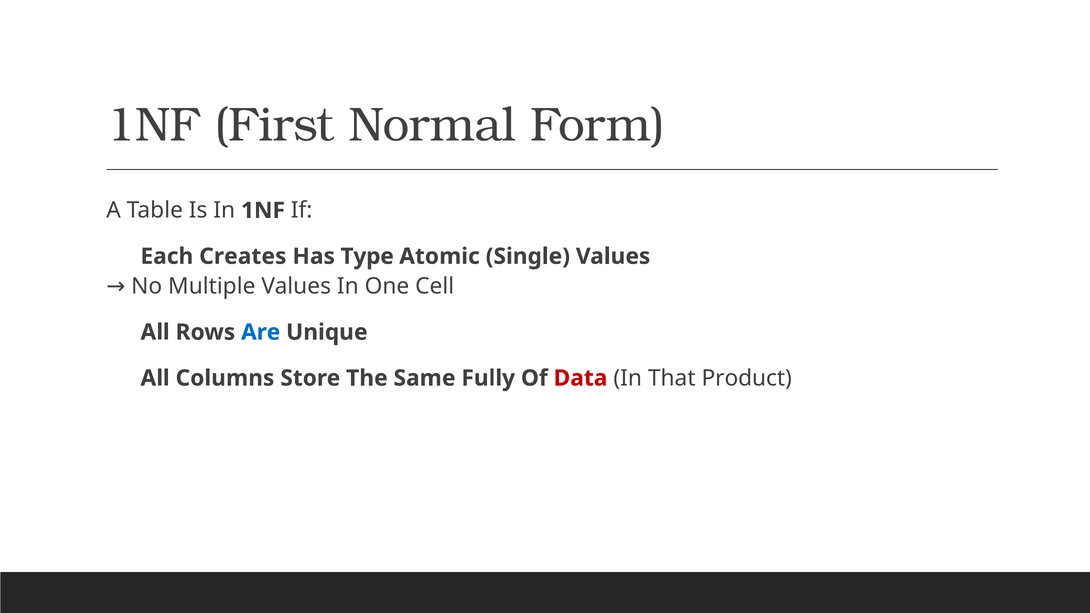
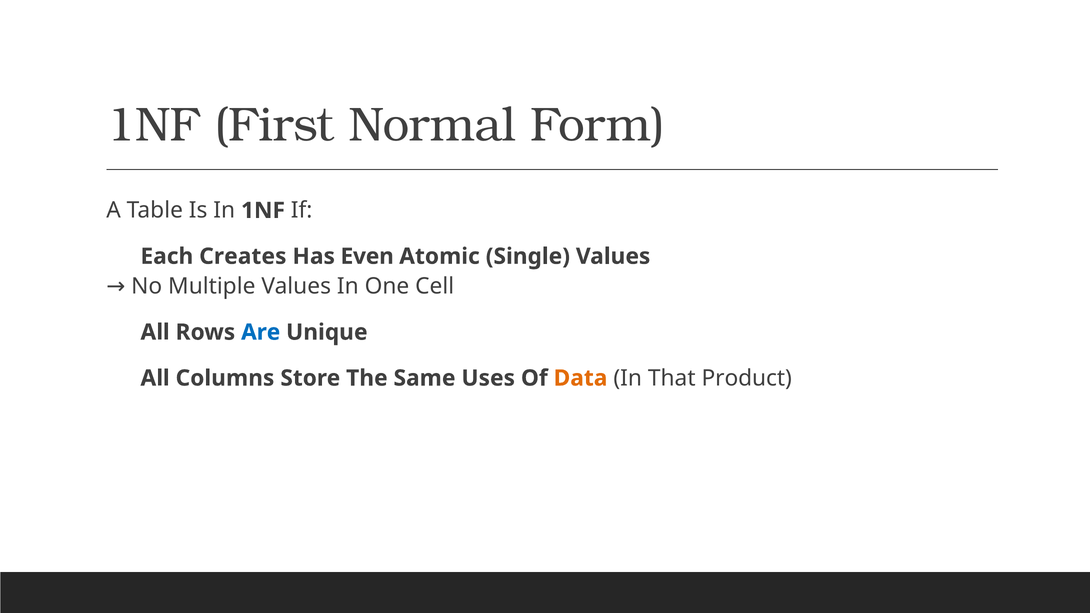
Type: Type -> Even (367, 256)
Fully: Fully -> Uses (488, 378)
Data colour: red -> orange (580, 378)
